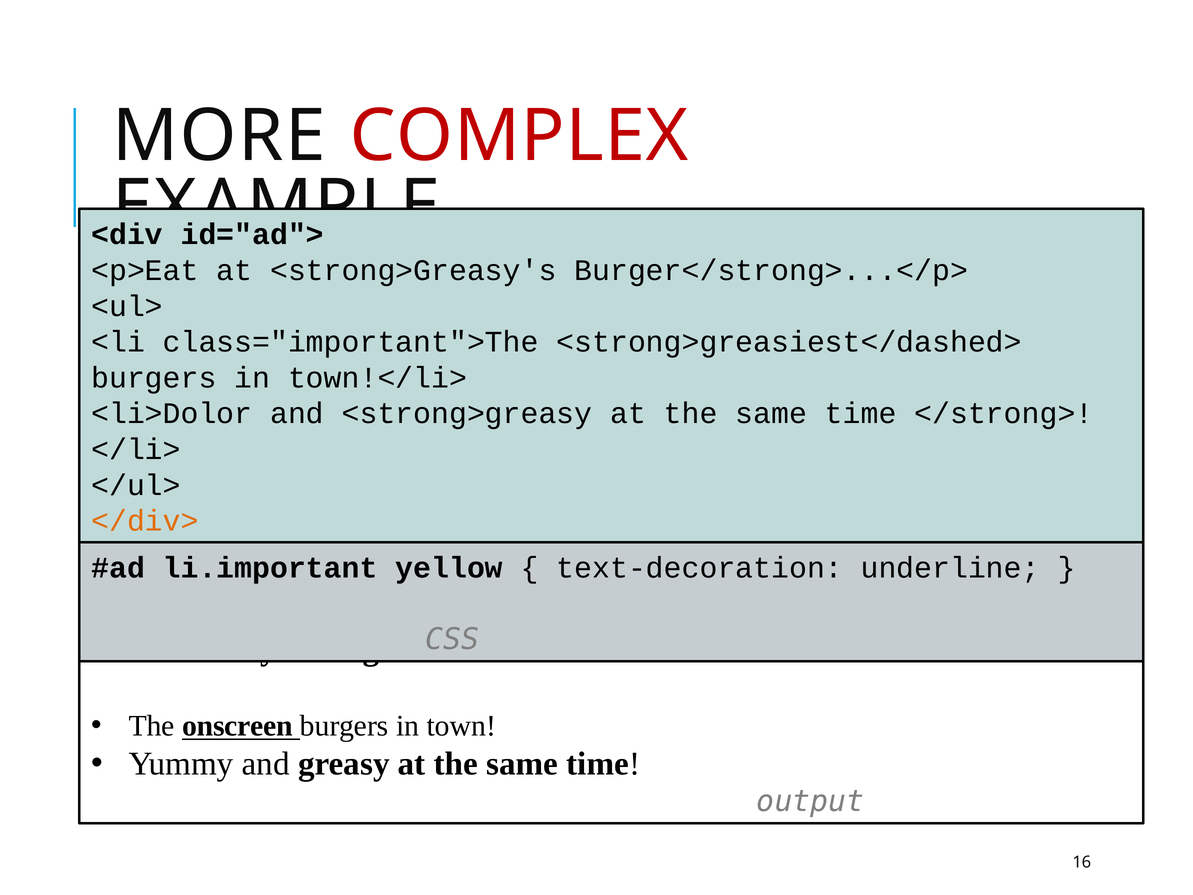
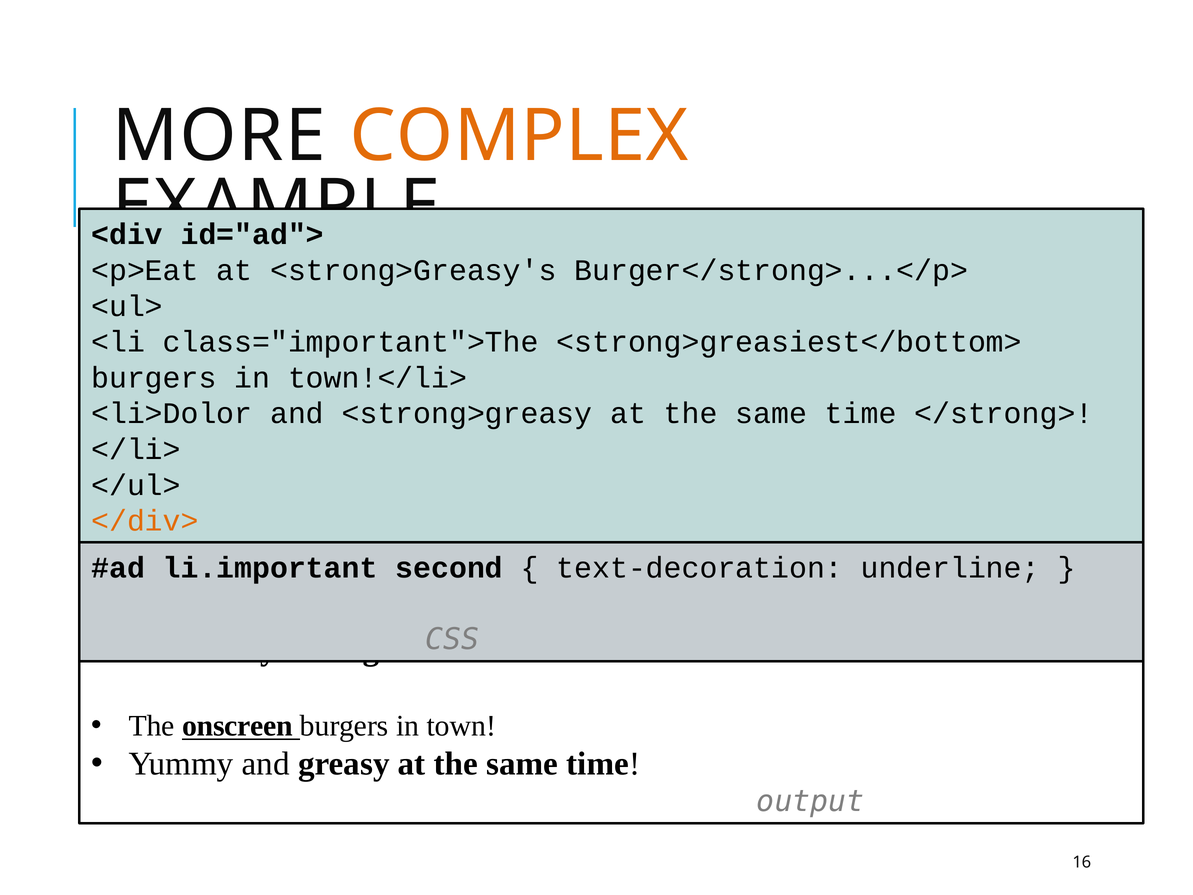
COMPLEX colour: red -> orange (519, 136)
<strong>greasiest</dashed>: <strong>greasiest</dashed> -> <strong>greasiest</bottom> (789, 342)
yellow: yellow -> second (449, 568)
